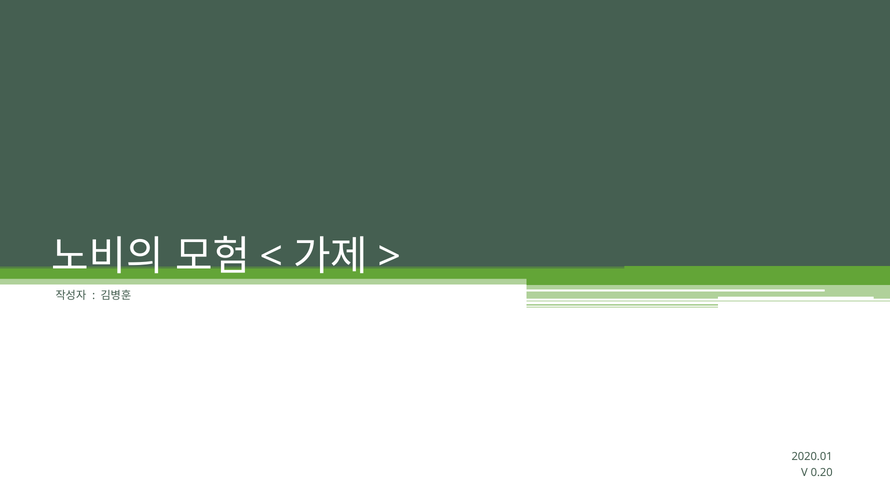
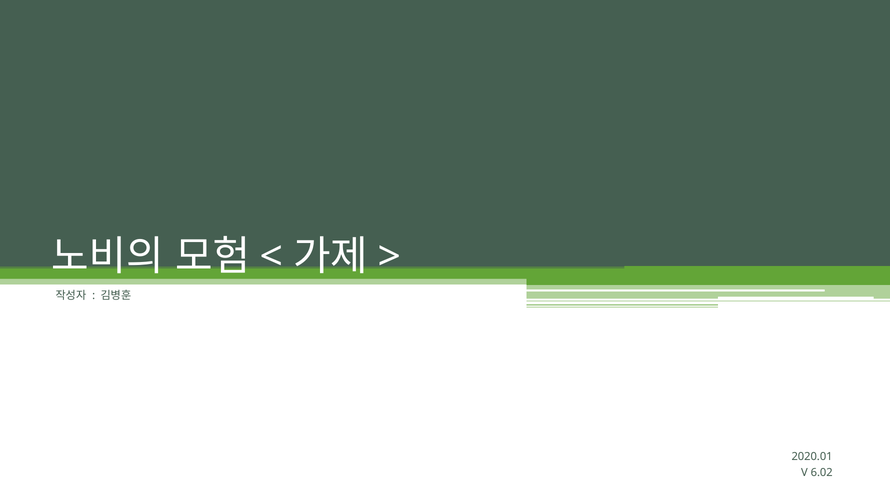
0.20: 0.20 -> 6.02 (822, 472)
